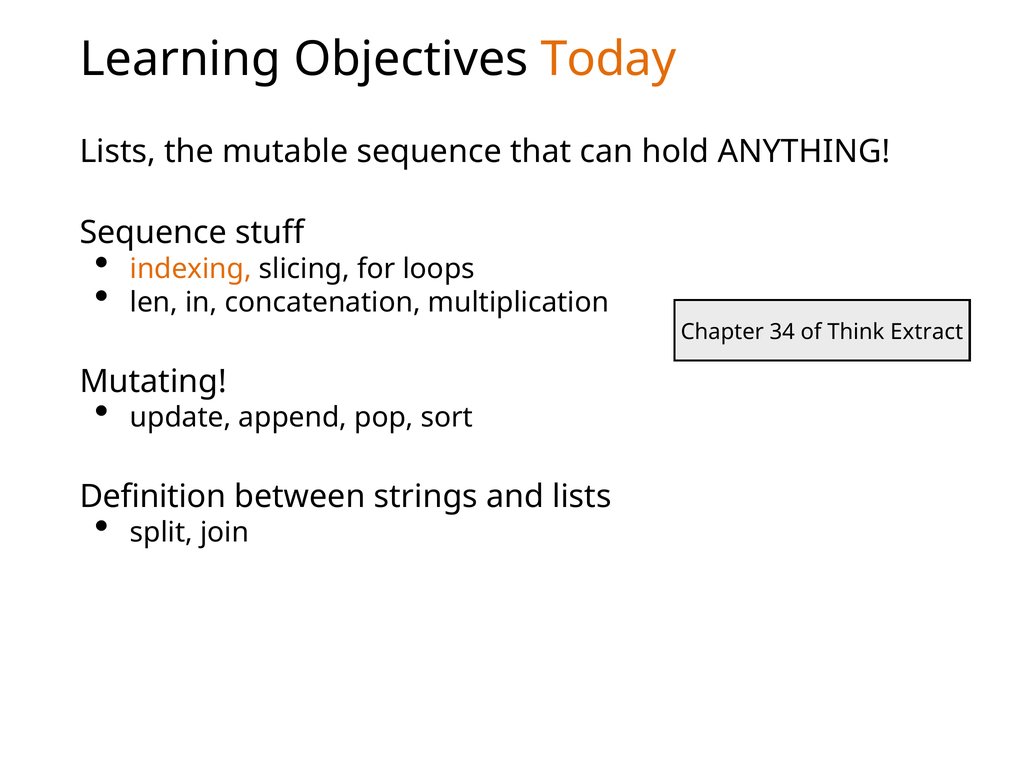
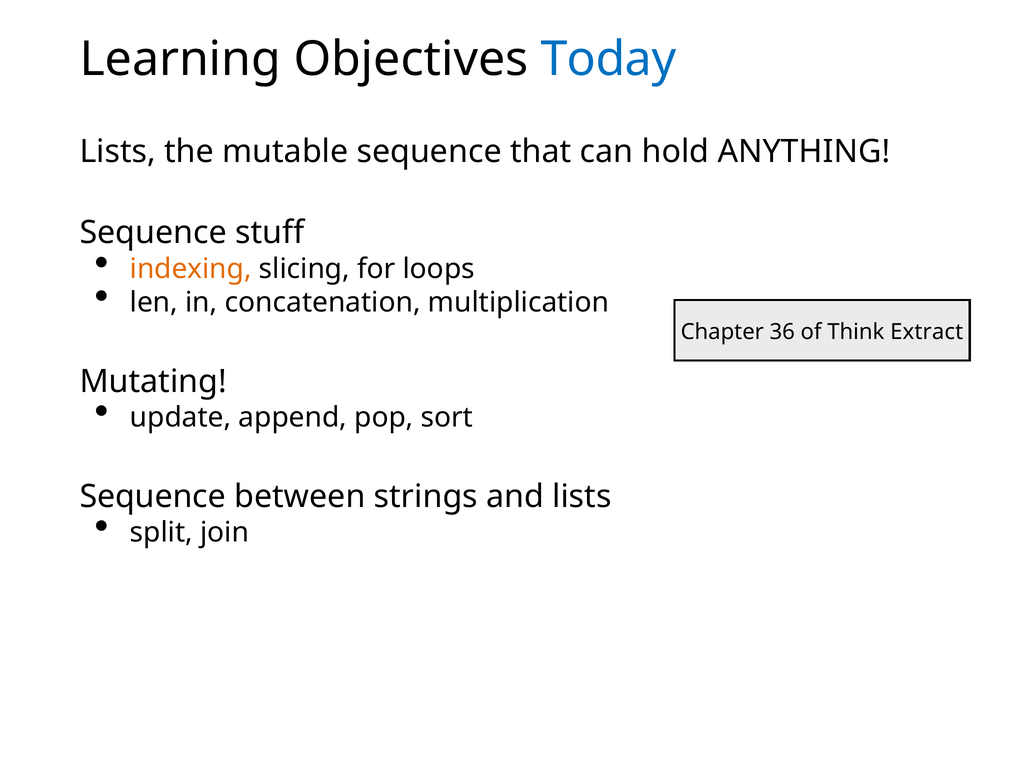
Today colour: orange -> blue (608, 59)
34: 34 -> 36 (782, 331)
Definition: Definition -> Sequence (153, 496)
